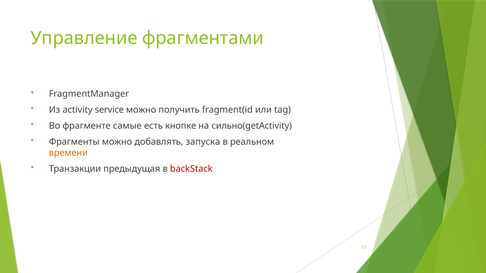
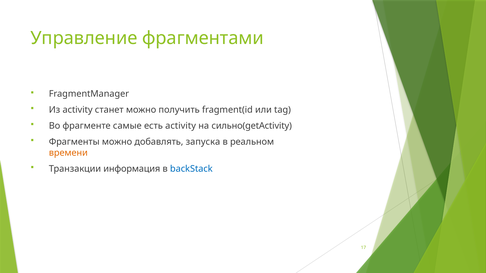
service: service -> станет (109, 110)
есть кнопке: кнопке -> activity (181, 126)
предыдущая: предыдущая -> информация (132, 169)
backStack colour: red -> blue (191, 169)
